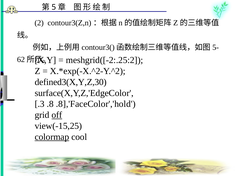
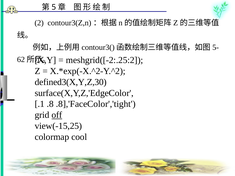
.3: .3 -> .1 (40, 104)
.8],'FaceColor','hold: .8],'FaceColor','hold -> .8],'FaceColor','tight (96, 104)
colormap underline: present -> none (52, 137)
